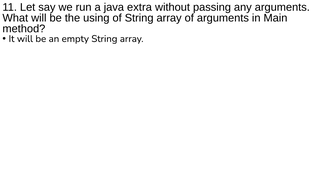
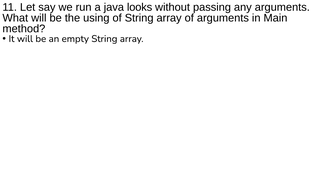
extra: extra -> looks (140, 7)
